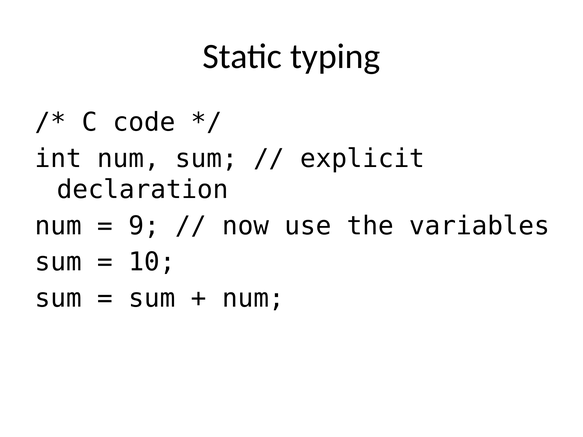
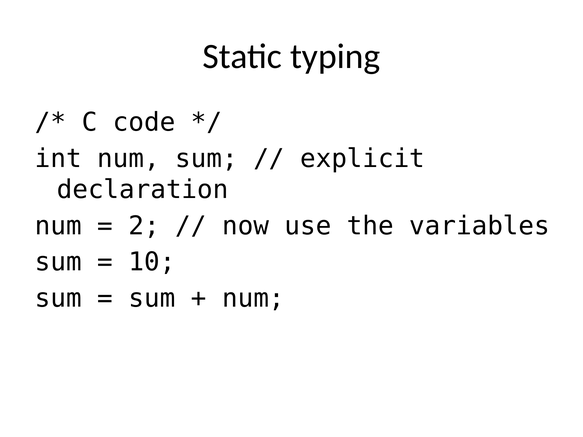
9: 9 -> 2 (144, 226)
